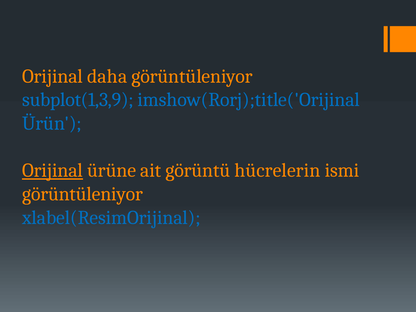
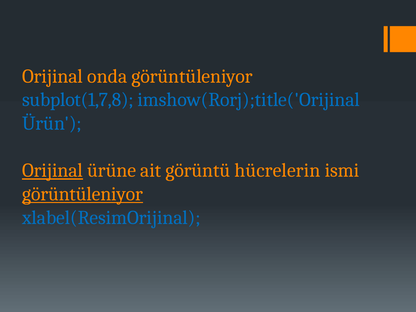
daha: daha -> onda (107, 76)
subplot(1,3,9: subplot(1,3,9 -> subplot(1,7,8 (78, 100)
görüntüleniyor underline: none -> present (83, 194)
